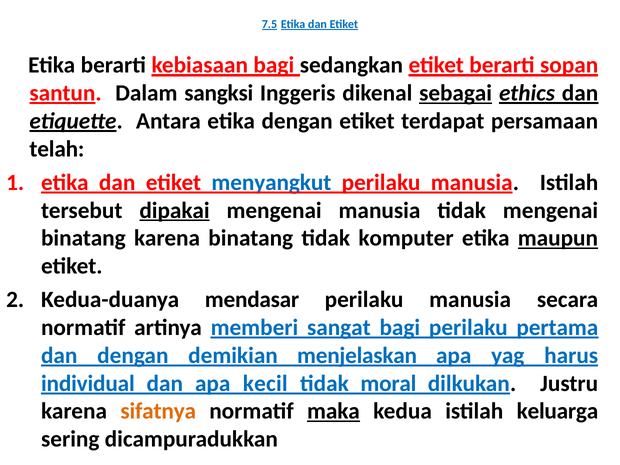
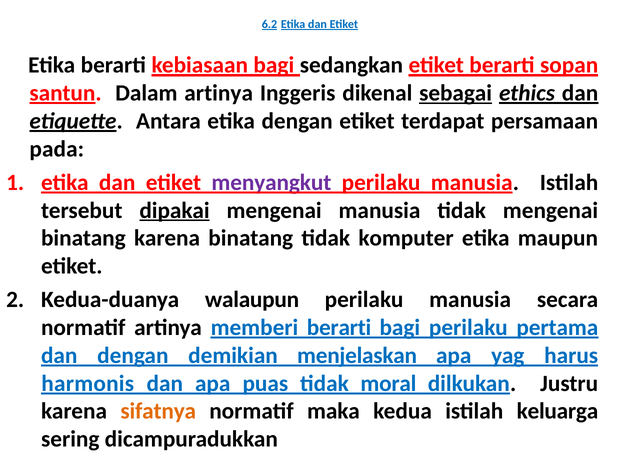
7.5: 7.5 -> 6.2 (269, 24)
Dalam sangksi: sangksi -> artinya (219, 93)
telah: telah -> pada (57, 149)
menyangkut colour: blue -> purple (271, 182)
maupun underline: present -> none (558, 238)
mendasar: mendasar -> walaupun (252, 300)
memberi sangat: sangat -> berarti (339, 328)
individual: individual -> harmonis (88, 383)
kecil: kecil -> puas (265, 383)
maka underline: present -> none (333, 411)
